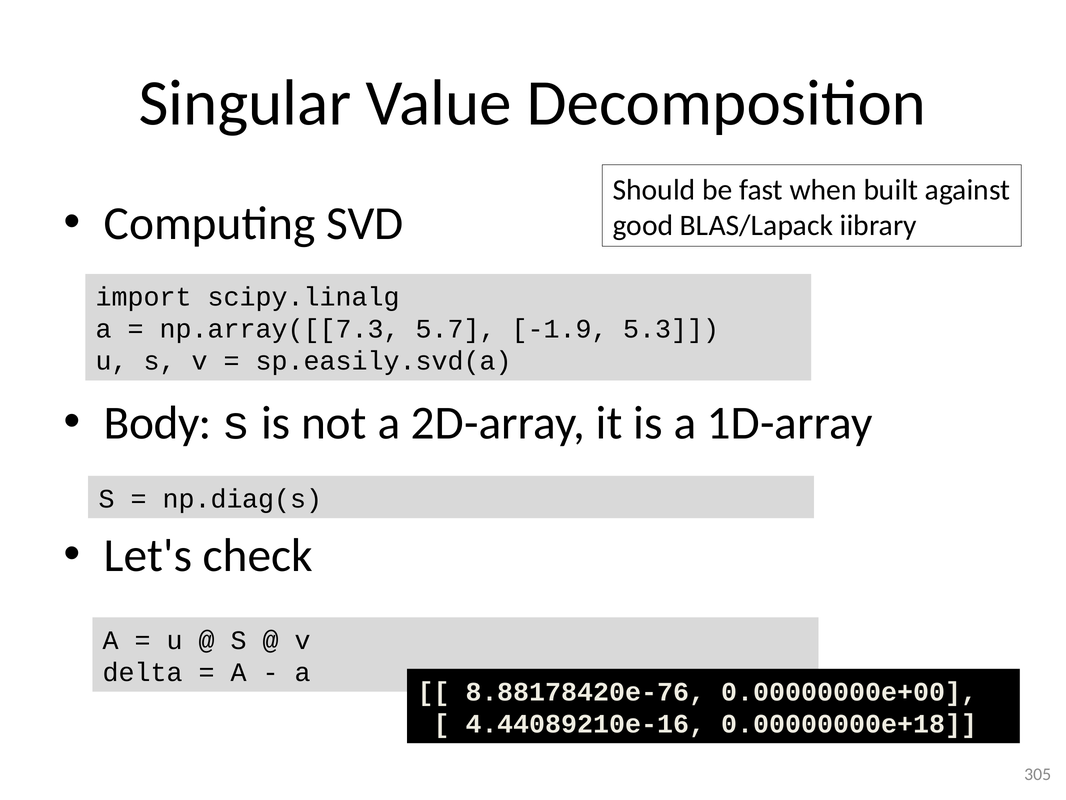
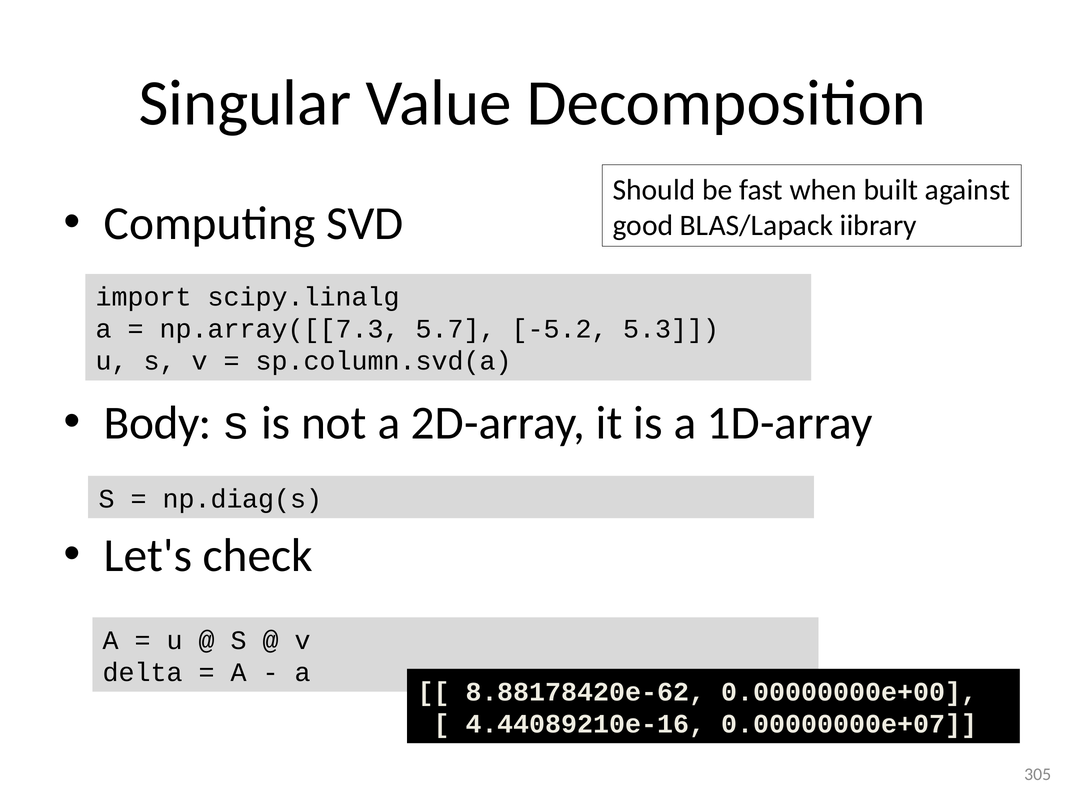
-1.9: -1.9 -> -5.2 (560, 329)
sp.easily.svd(a: sp.easily.svd(a -> sp.column.svd(a (384, 361)
8.88178420e-76: 8.88178420e-76 -> 8.88178420e-62 (585, 691)
0.00000000e+18: 0.00000000e+18 -> 0.00000000e+07 (849, 723)
